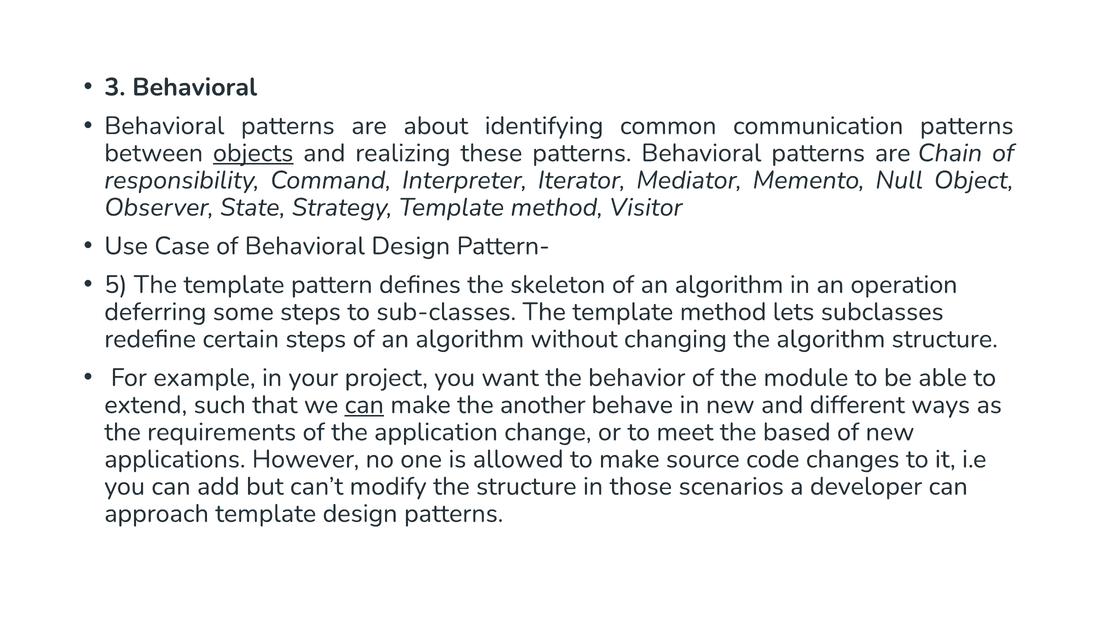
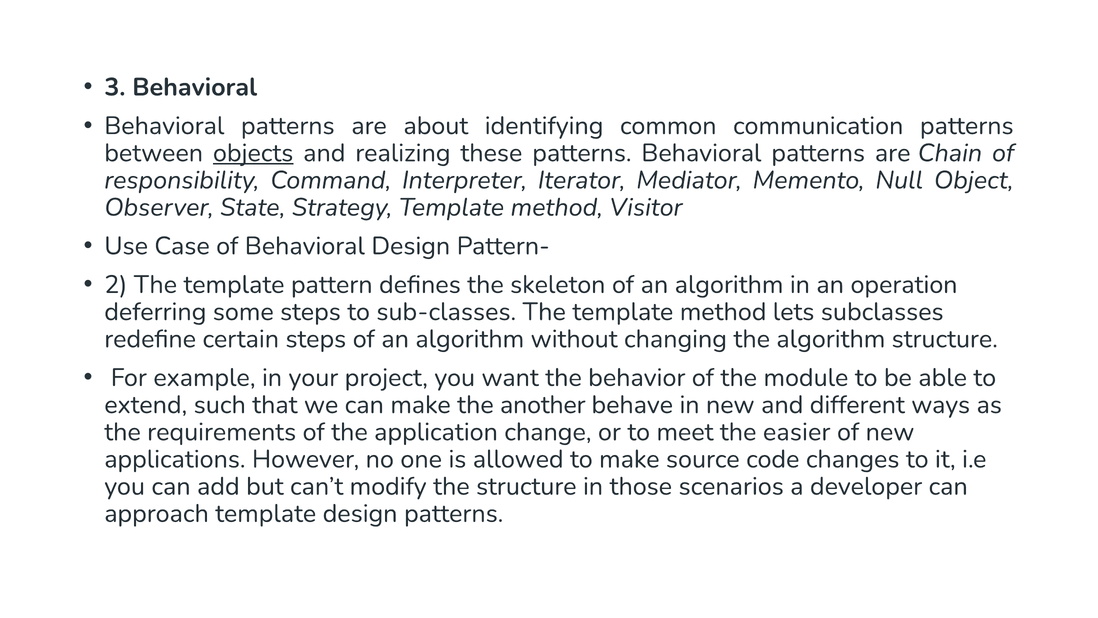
5: 5 -> 2 (116, 284)
can underline: present -> none (364, 405)
based: based -> easier (797, 432)
